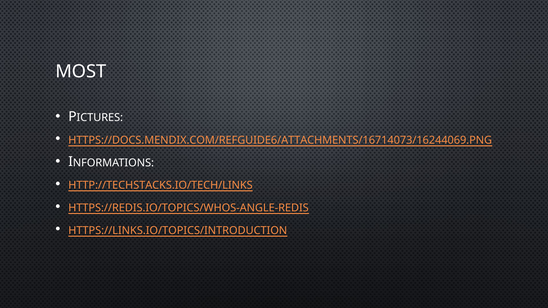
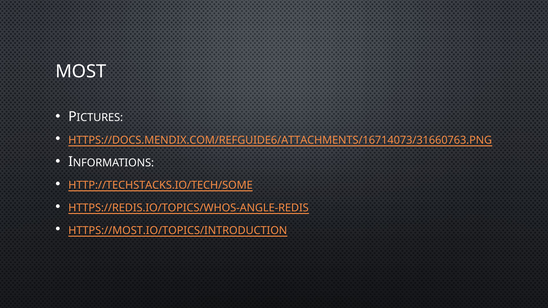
HTTPS://DOCS.MENDIX.COM/REFGUIDE6/ATTACHMENTS/16714073/16244069.PNG: HTTPS://DOCS.MENDIX.COM/REFGUIDE6/ATTACHMENTS/16714073/16244069.PNG -> HTTPS://DOCS.MENDIX.COM/REFGUIDE6/ATTACHMENTS/16714073/31660763.PNG (280, 140)
HTTP://TECHSTACKS.IO/TECH/LINKS: HTTP://TECHSTACKS.IO/TECH/LINKS -> HTTP://TECHSTACKS.IO/TECH/SOME (160, 185)
HTTPS://LINKS.IO/TOPICS/INTRODUCTION: HTTPS://LINKS.IO/TOPICS/INTRODUCTION -> HTTPS://MOST.IO/TOPICS/INTRODUCTION (178, 231)
